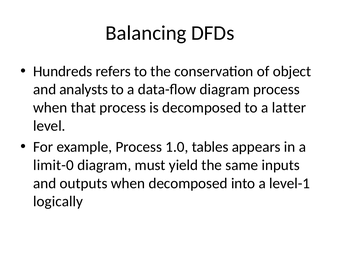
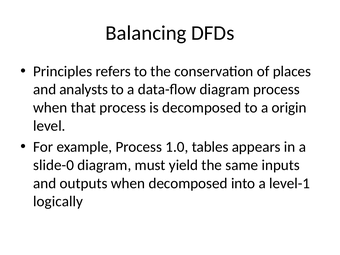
Hundreds: Hundreds -> Principles (63, 71)
object: object -> places (292, 71)
latter: latter -> origin (289, 108)
limit-0: limit-0 -> slide-0 (54, 165)
